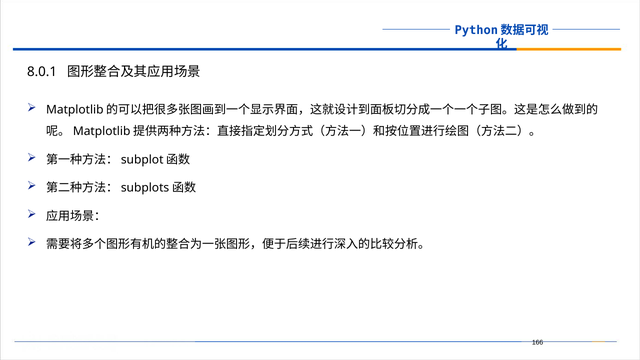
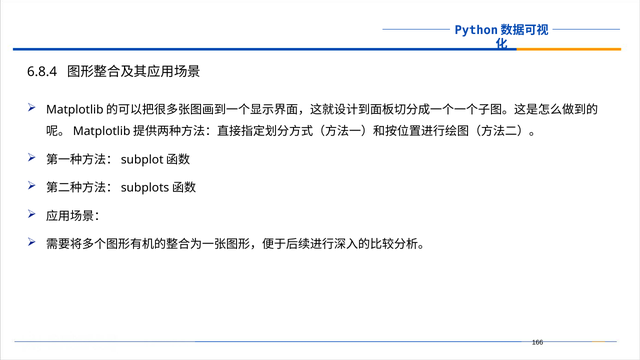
8.0.1: 8.0.1 -> 6.8.4 (42, 72)
